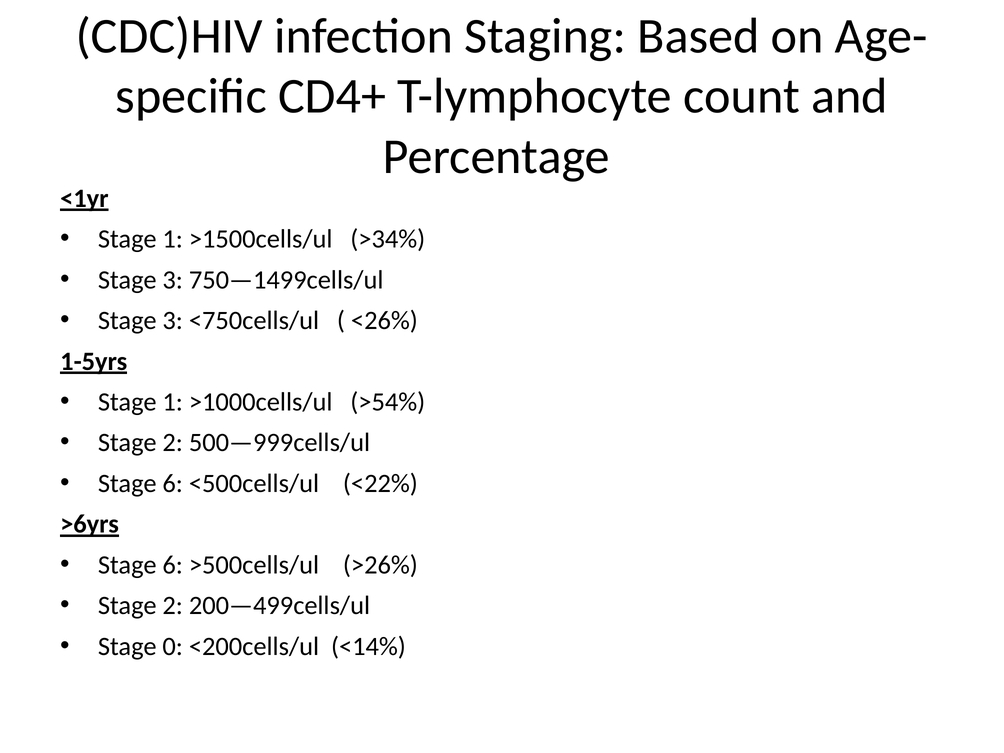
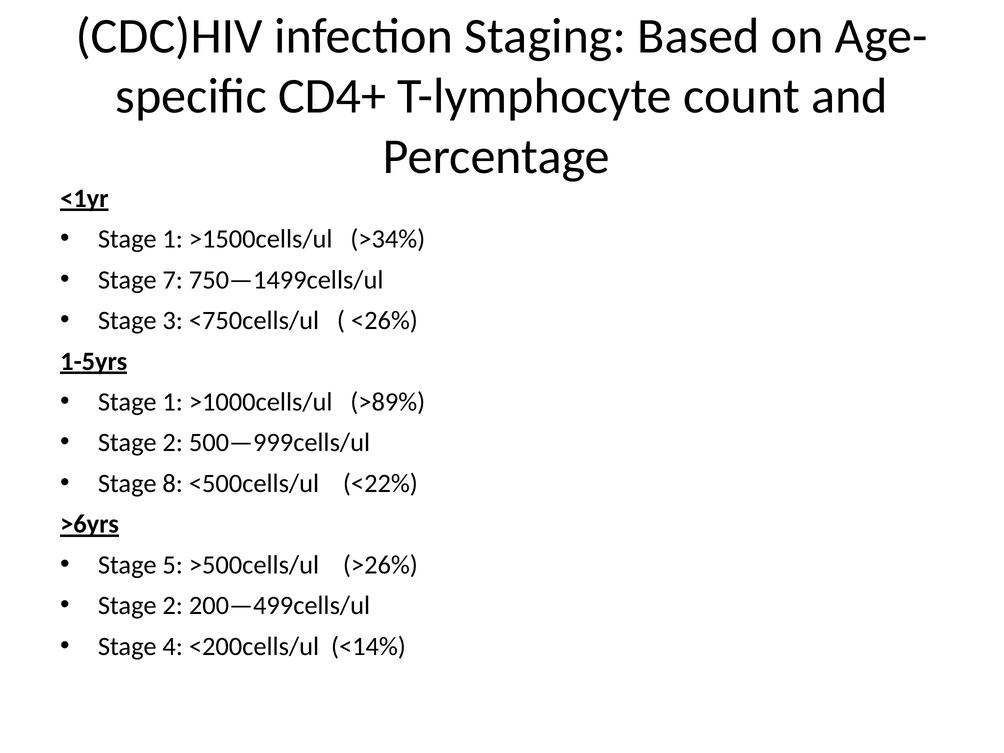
3: 3 -> 7 (173, 280)
>54%: >54% -> >89% (388, 402)
6: 6 -> 8 (173, 483)
6: 6 -> 5 (173, 565)
0: 0 -> 4 (173, 646)
